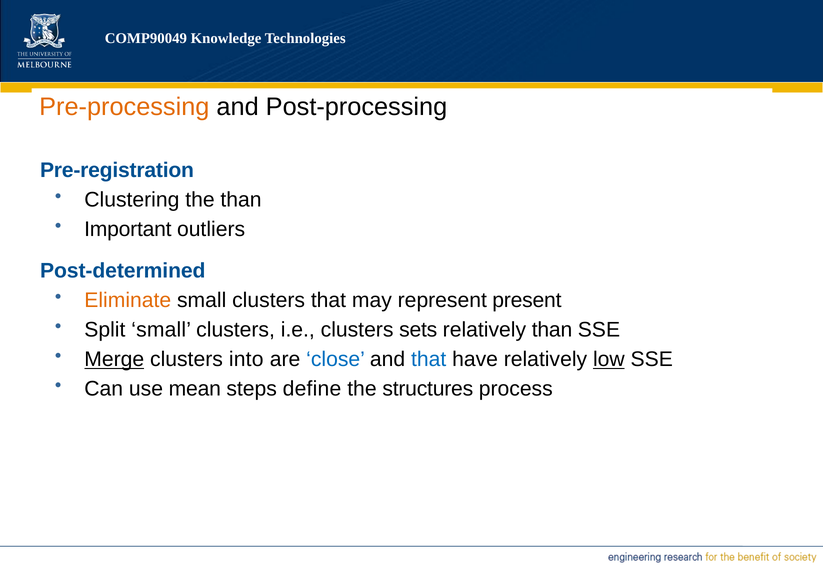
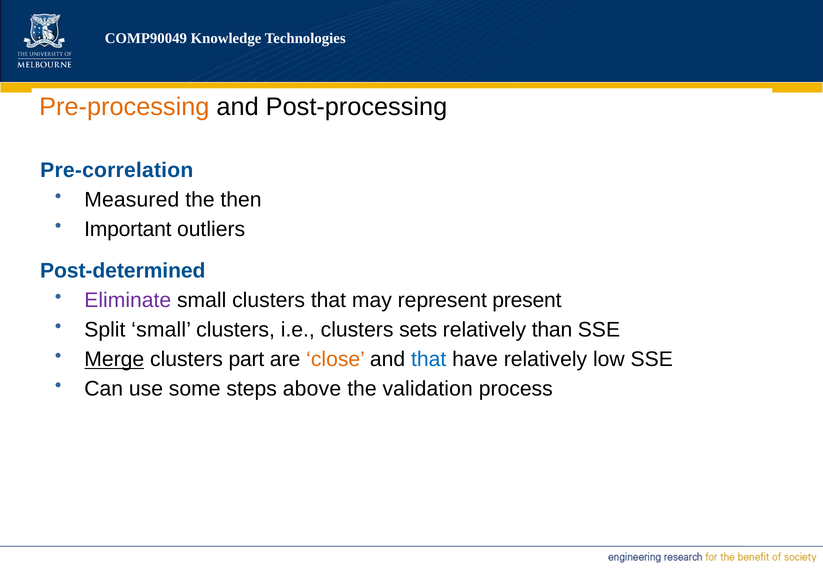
Pre-registration: Pre-registration -> Pre-correlation (117, 170)
Clustering: Clustering -> Measured (132, 200)
the than: than -> then (241, 200)
Eliminate colour: orange -> purple (128, 300)
into: into -> part (246, 359)
close colour: blue -> orange (336, 359)
low underline: present -> none (609, 359)
mean: mean -> some (195, 389)
define: define -> above (312, 389)
structures: structures -> validation (428, 389)
